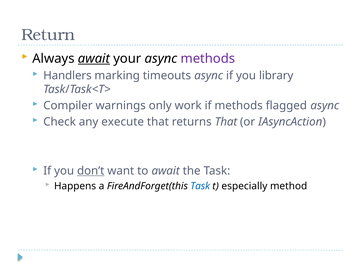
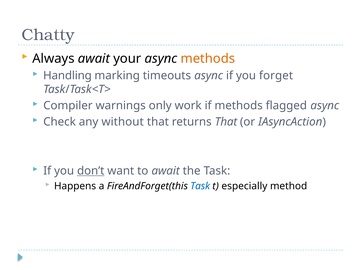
Return: Return -> Chatty (48, 35)
await underline: present -> none (94, 59)
methods colour: purple -> orange (208, 59)
Handlers: Handlers -> Handling (67, 76)
library: library -> forget (276, 76)
execute: execute -> without (123, 122)
